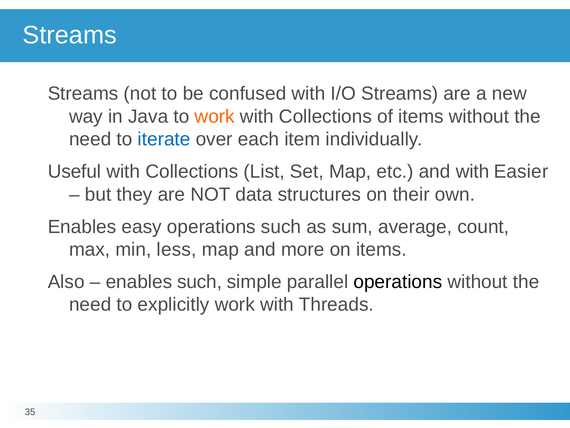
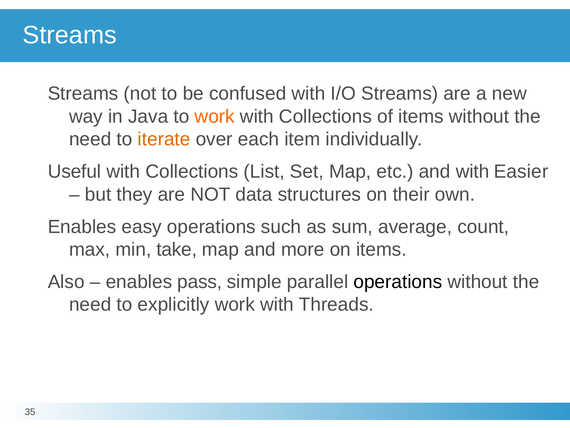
iterate colour: blue -> orange (164, 139)
less: less -> take (177, 249)
enables such: such -> pass (200, 282)
